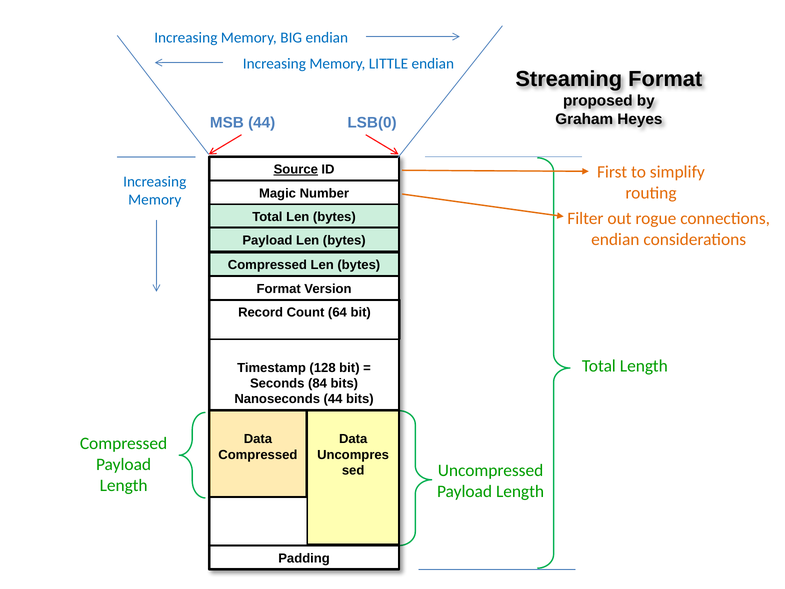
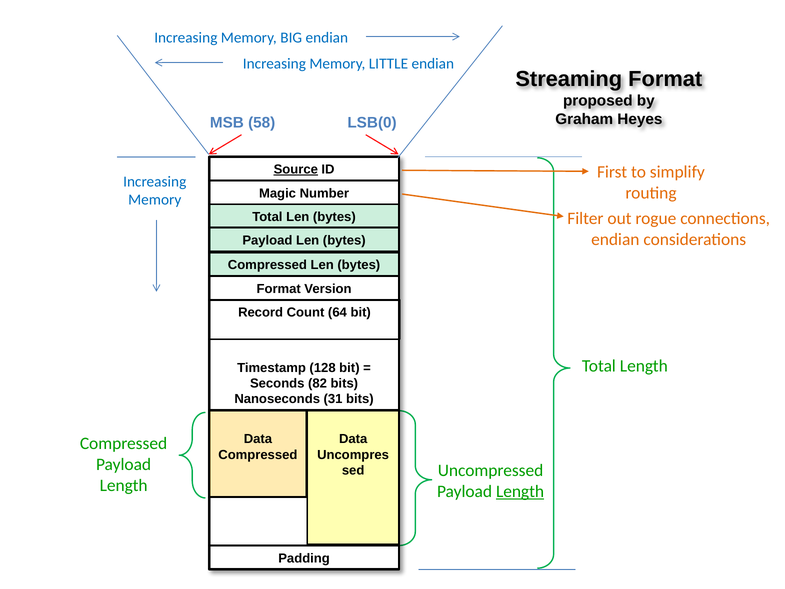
MSB 44: 44 -> 58 (262, 123)
84: 84 -> 82 (317, 383)
Nanoseconds 44: 44 -> 31 (333, 399)
Length underline: none -> present (520, 491)
